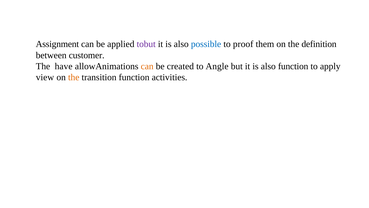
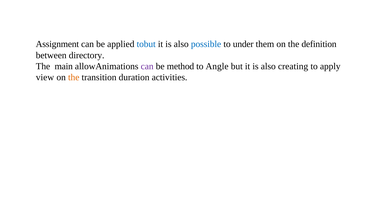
tobut colour: purple -> blue (146, 44)
proof: proof -> under (243, 44)
customer: customer -> directory (87, 55)
have: have -> main (64, 66)
can colour: orange -> purple (147, 66)
created: created -> method (180, 66)
also function: function -> creating (293, 66)
transition function: function -> duration (134, 77)
